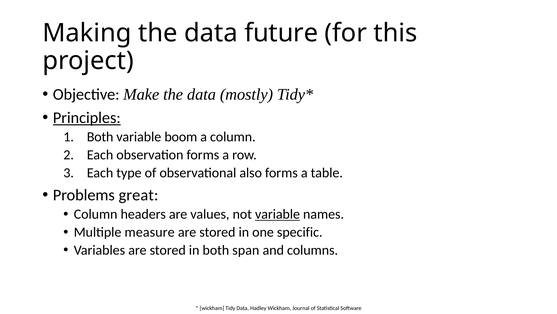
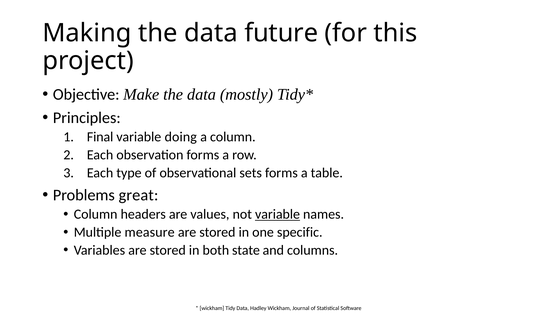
Principles underline: present -> none (87, 118)
Both: Both -> Final (100, 137)
boom: boom -> doing (181, 137)
also: also -> sets (251, 173)
span: span -> state (246, 250)
